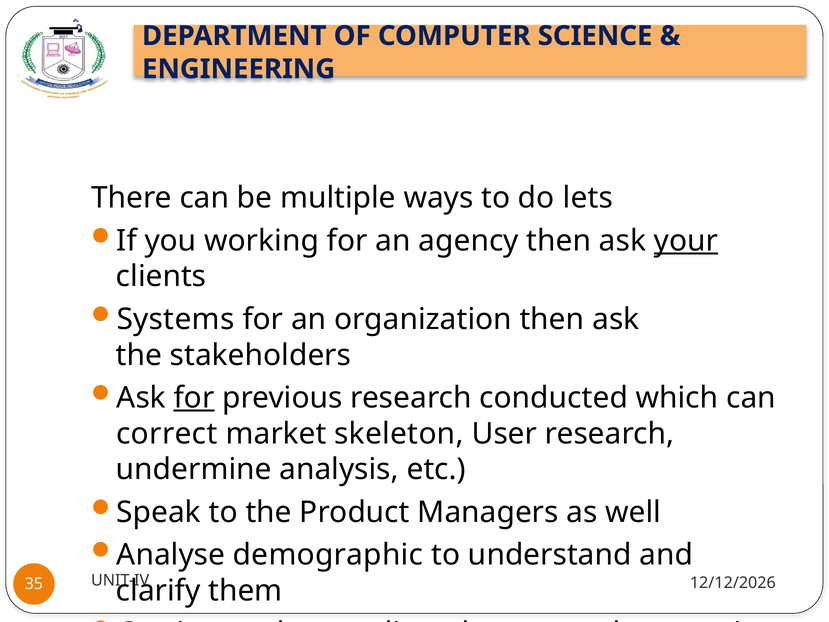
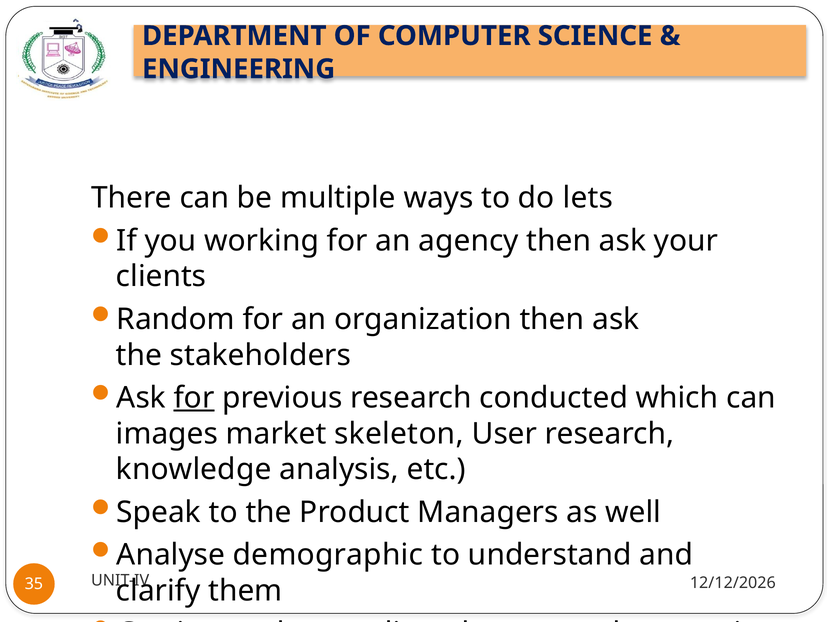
your underline: present -> none (686, 241)
Systems: Systems -> Random (176, 319)
correct: correct -> images (167, 433)
undermine: undermine -> knowledge (194, 469)
